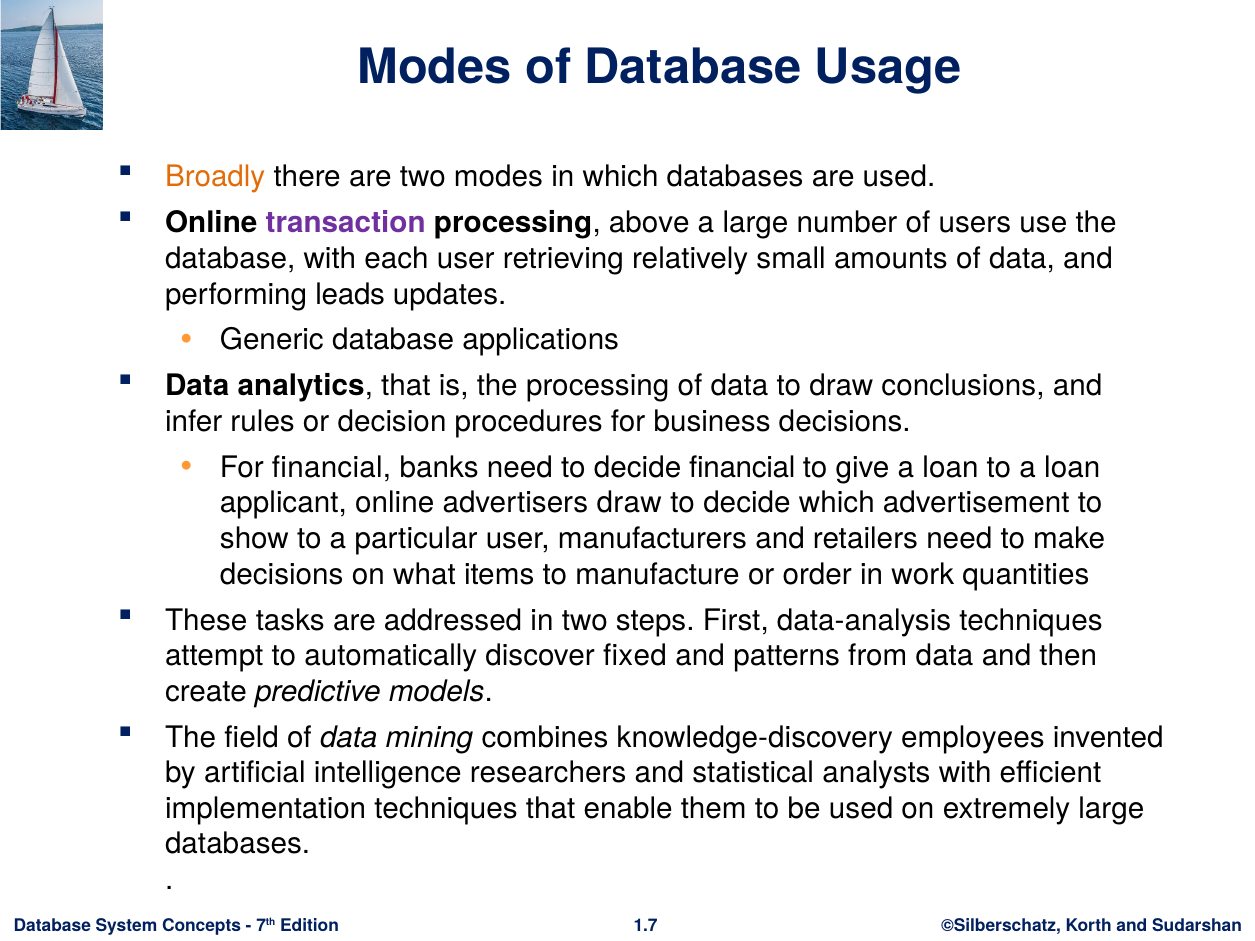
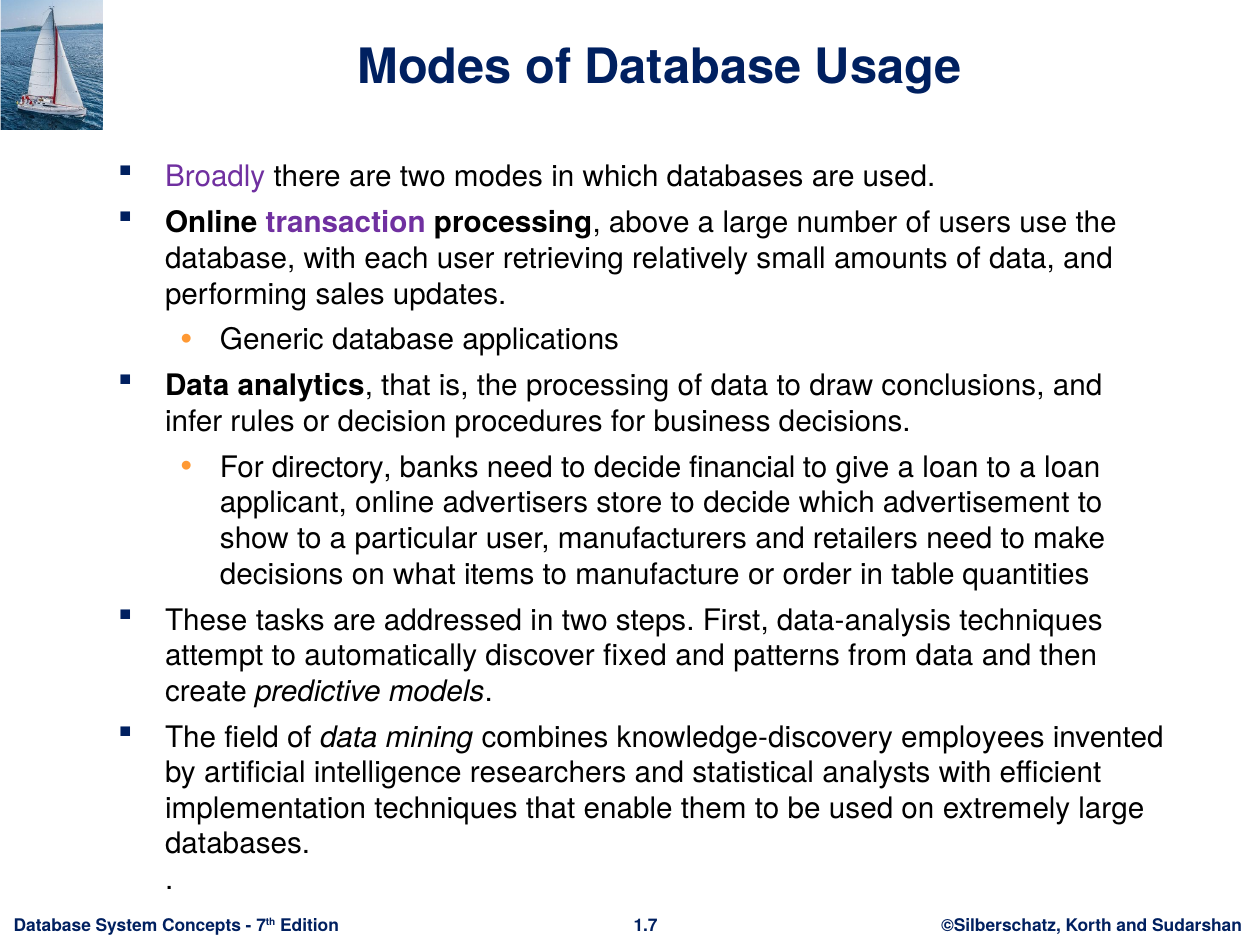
Broadly colour: orange -> purple (215, 177)
leads: leads -> sales (350, 294)
For financial: financial -> directory (332, 468)
advertisers draw: draw -> store (629, 503)
work: work -> table (923, 574)
